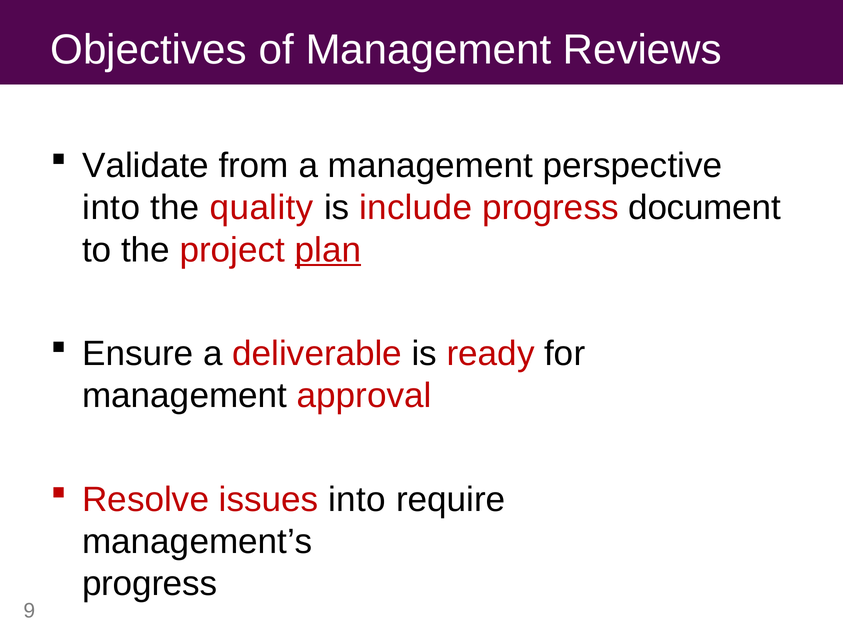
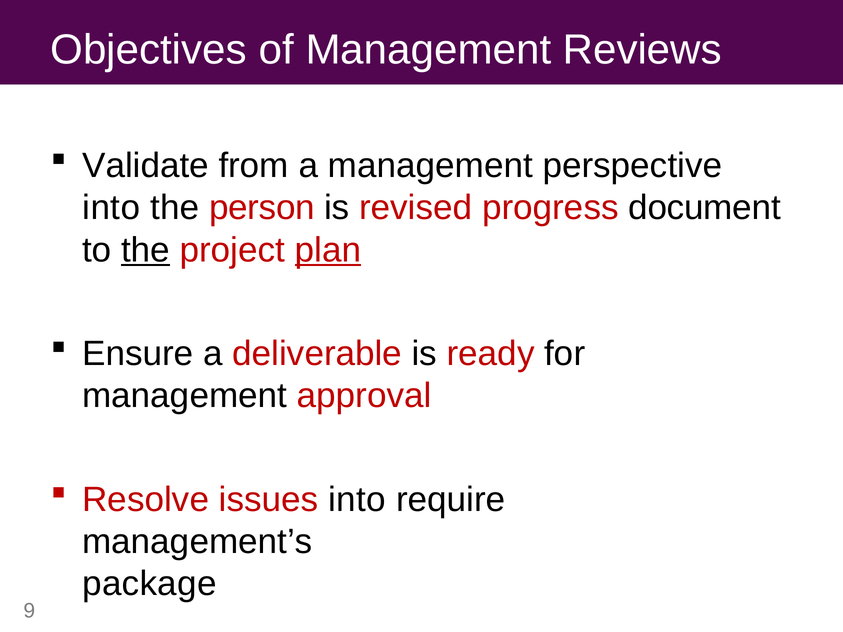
quality: quality -> person (262, 208)
include: include -> revised (416, 208)
the underline: none -> present (146, 250)
progress: progress -> package (149, 584)
